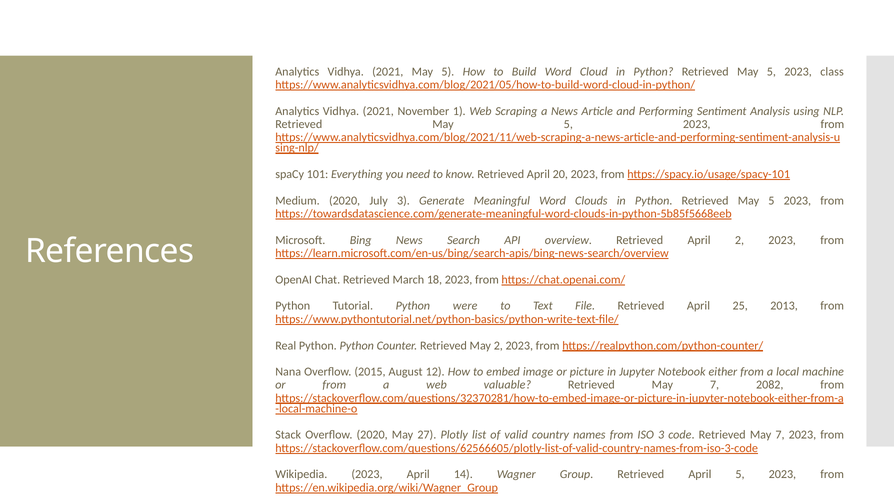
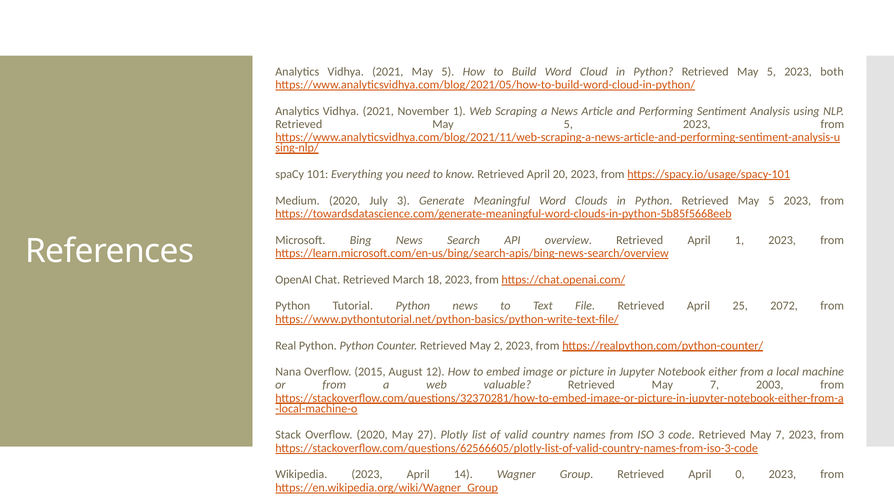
class: class -> both (832, 72)
April 2: 2 -> 1 (739, 240)
Python were: were -> news (465, 306)
2013: 2013 -> 2072 (784, 306)
2082: 2082 -> 2003 (770, 385)
April 5: 5 -> 0 (740, 474)
